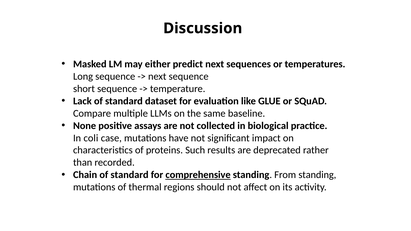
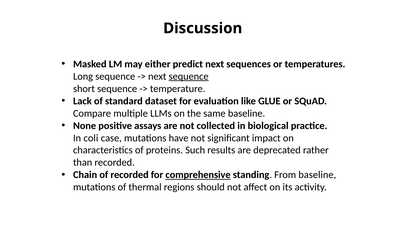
sequence underline: none -> present (189, 76)
Chain of standard: standard -> recorded (130, 175)
From standing: standing -> baseline (317, 175)
